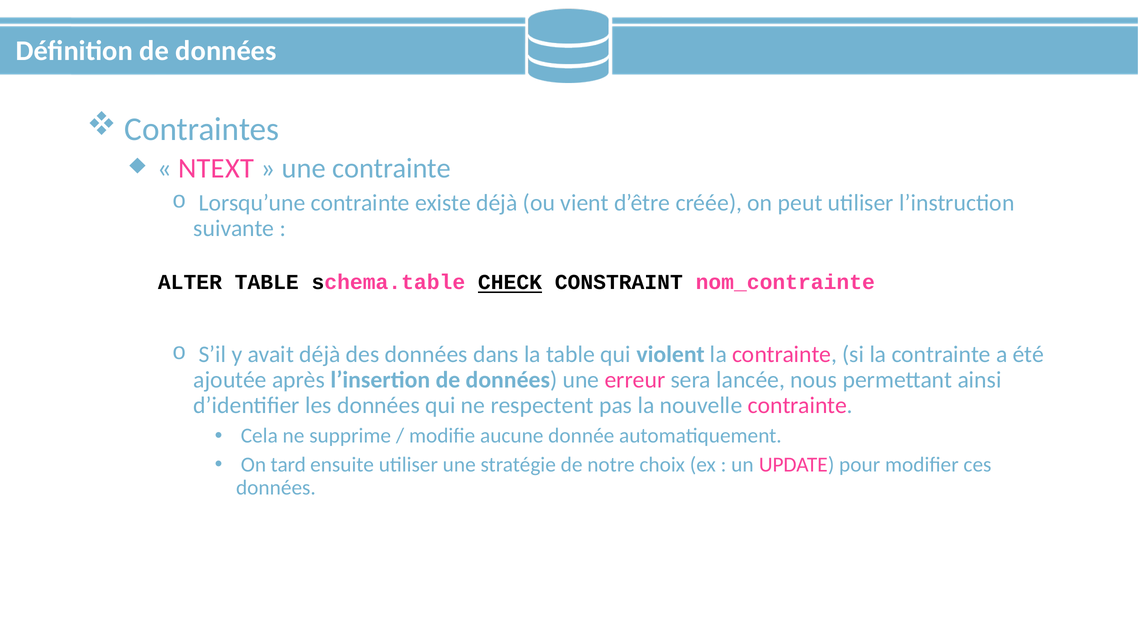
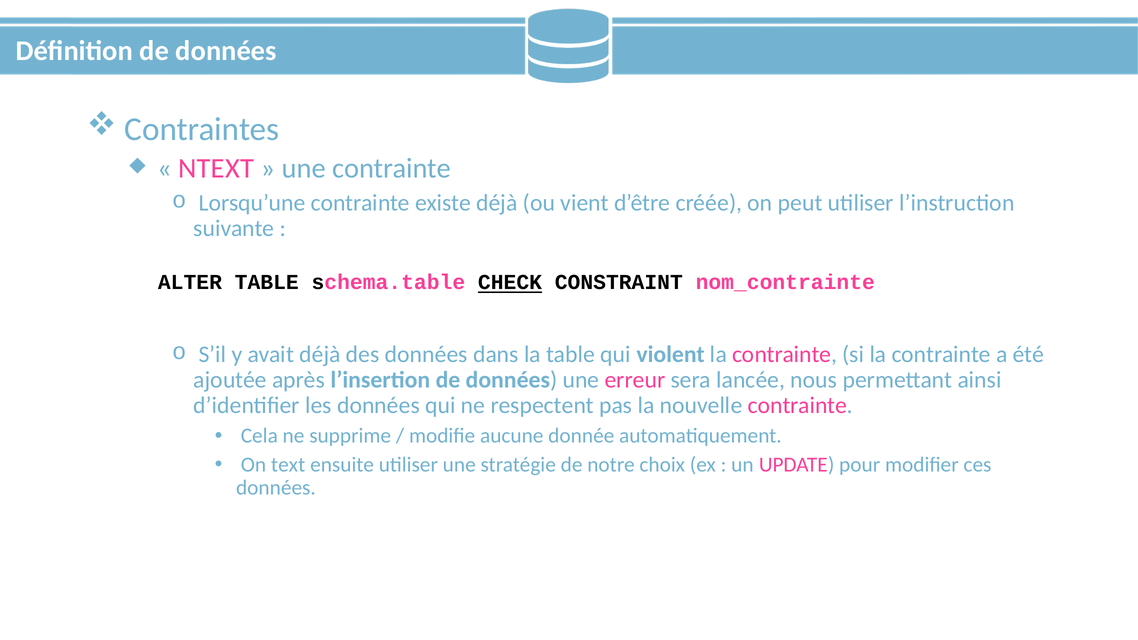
tard: tard -> text (288, 465)
